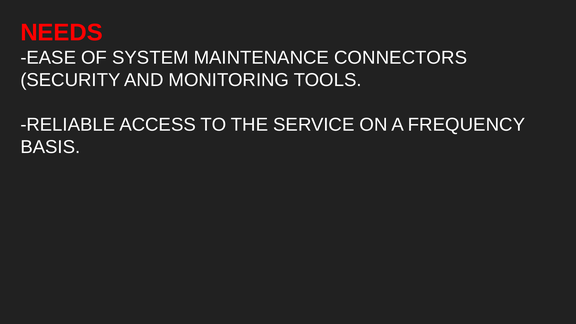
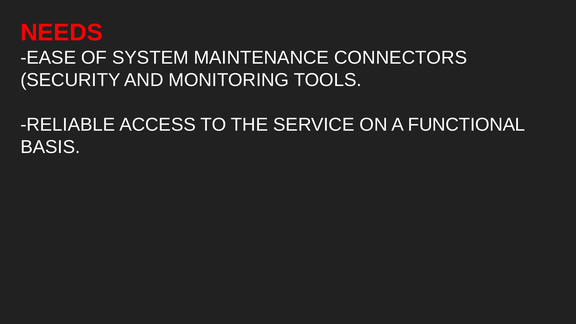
FREQUENCY: FREQUENCY -> FUNCTIONAL (467, 125)
